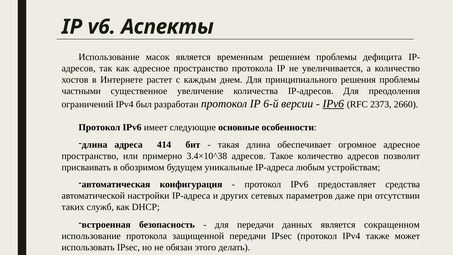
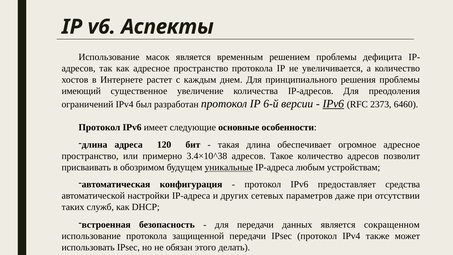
частными: частными -> имеющий (81, 91)
2660: 2660 -> 6460 (406, 104)
414: 414 -> 120 (164, 145)
уникальные underline: none -> present (229, 167)
